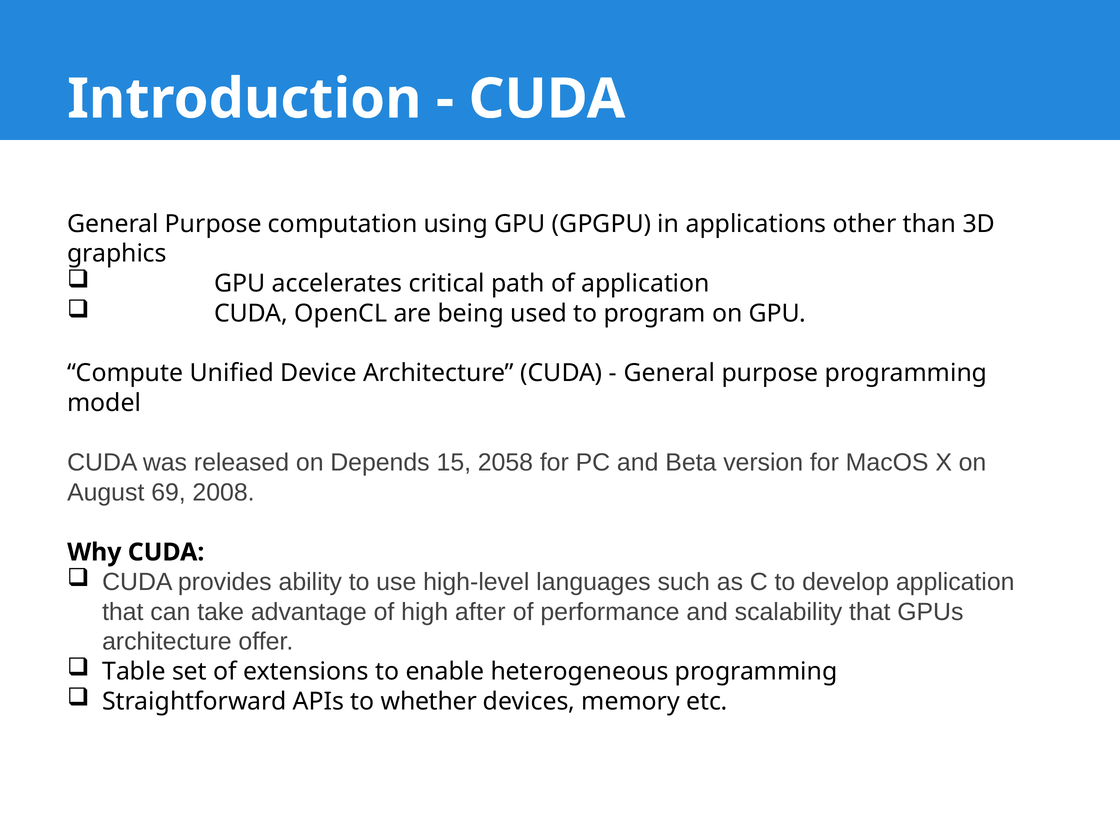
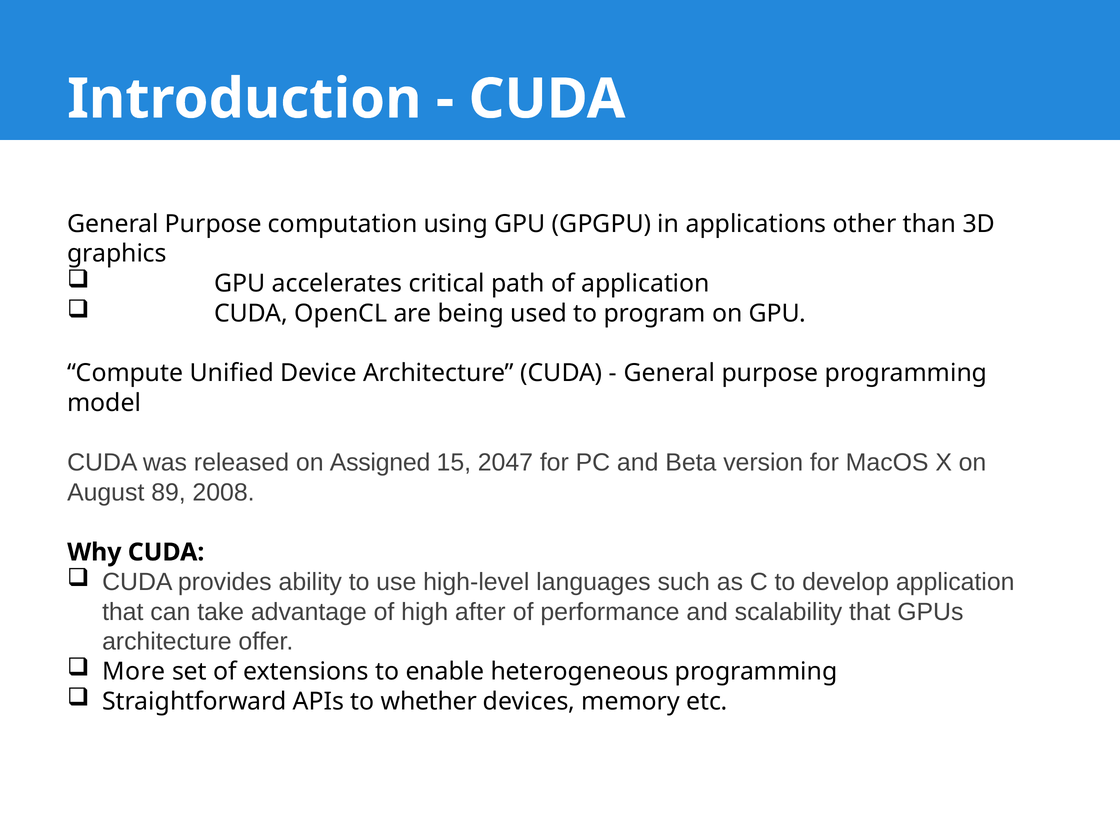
Depends: Depends -> Assigned (380, 463)
2058: 2058 -> 2047 (505, 463)
69: 69 -> 89 (168, 493)
Table: Table -> More (134, 672)
